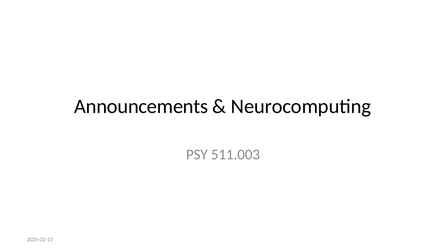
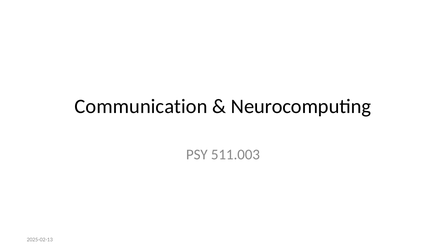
Announcements: Announcements -> Communication (141, 106)
